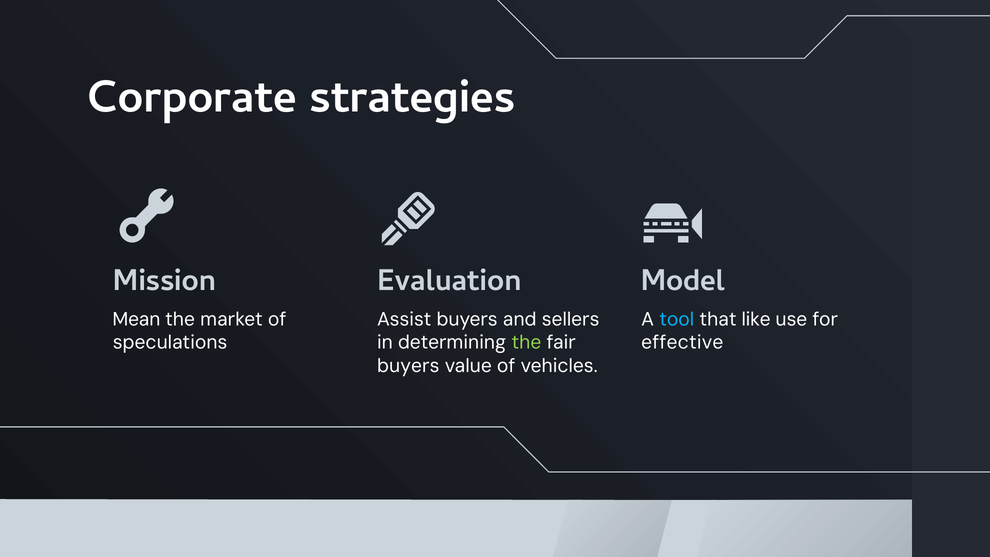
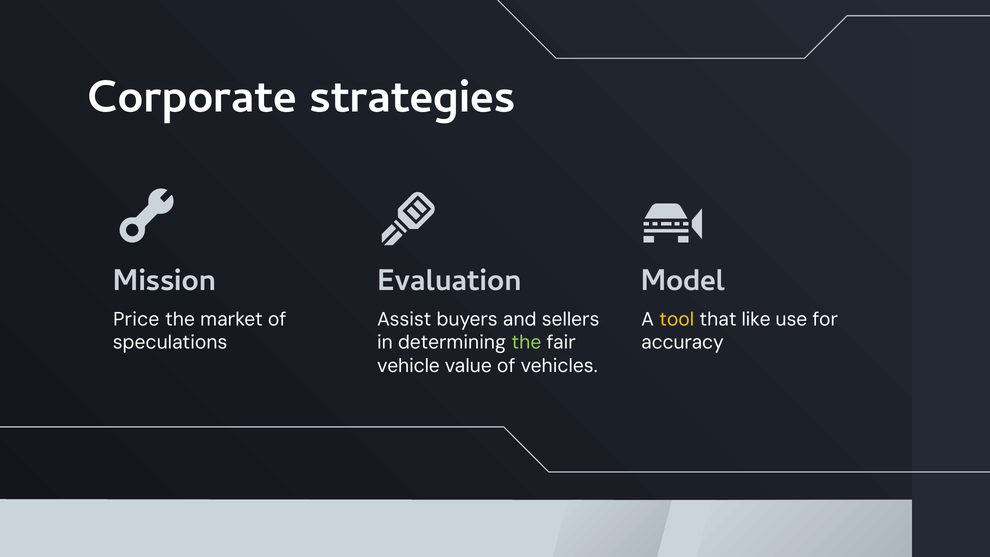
Mean: Mean -> Price (136, 319)
tool colour: light blue -> yellow (677, 319)
effective: effective -> accuracy (682, 342)
buyers: buyers -> vehicle (408, 366)
